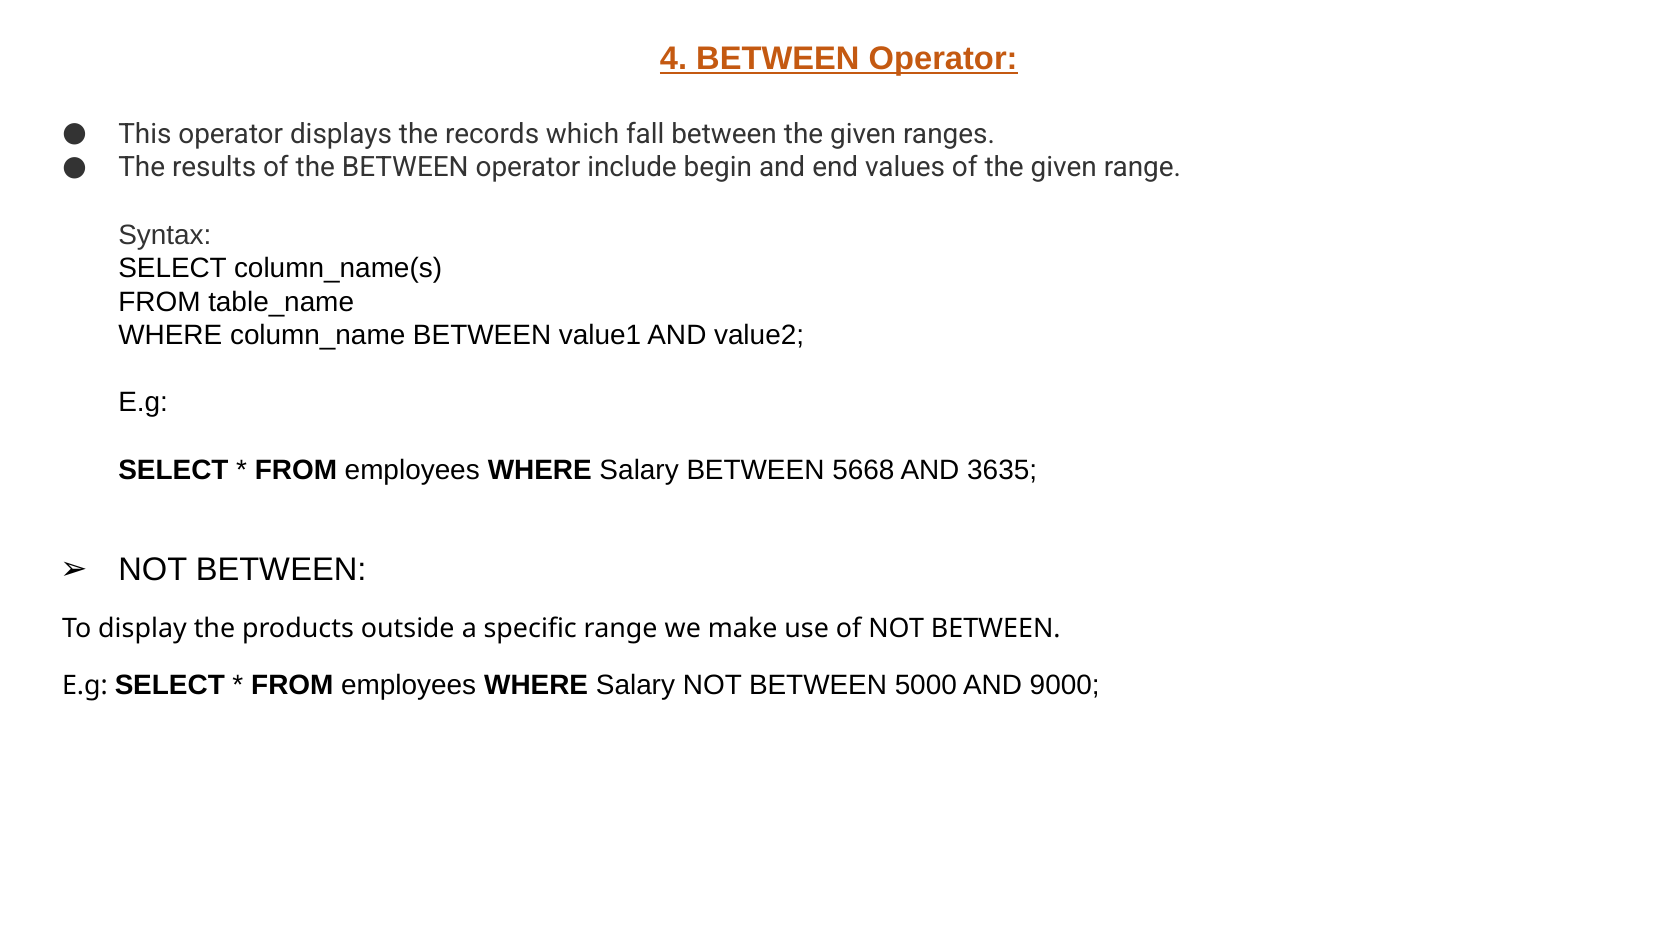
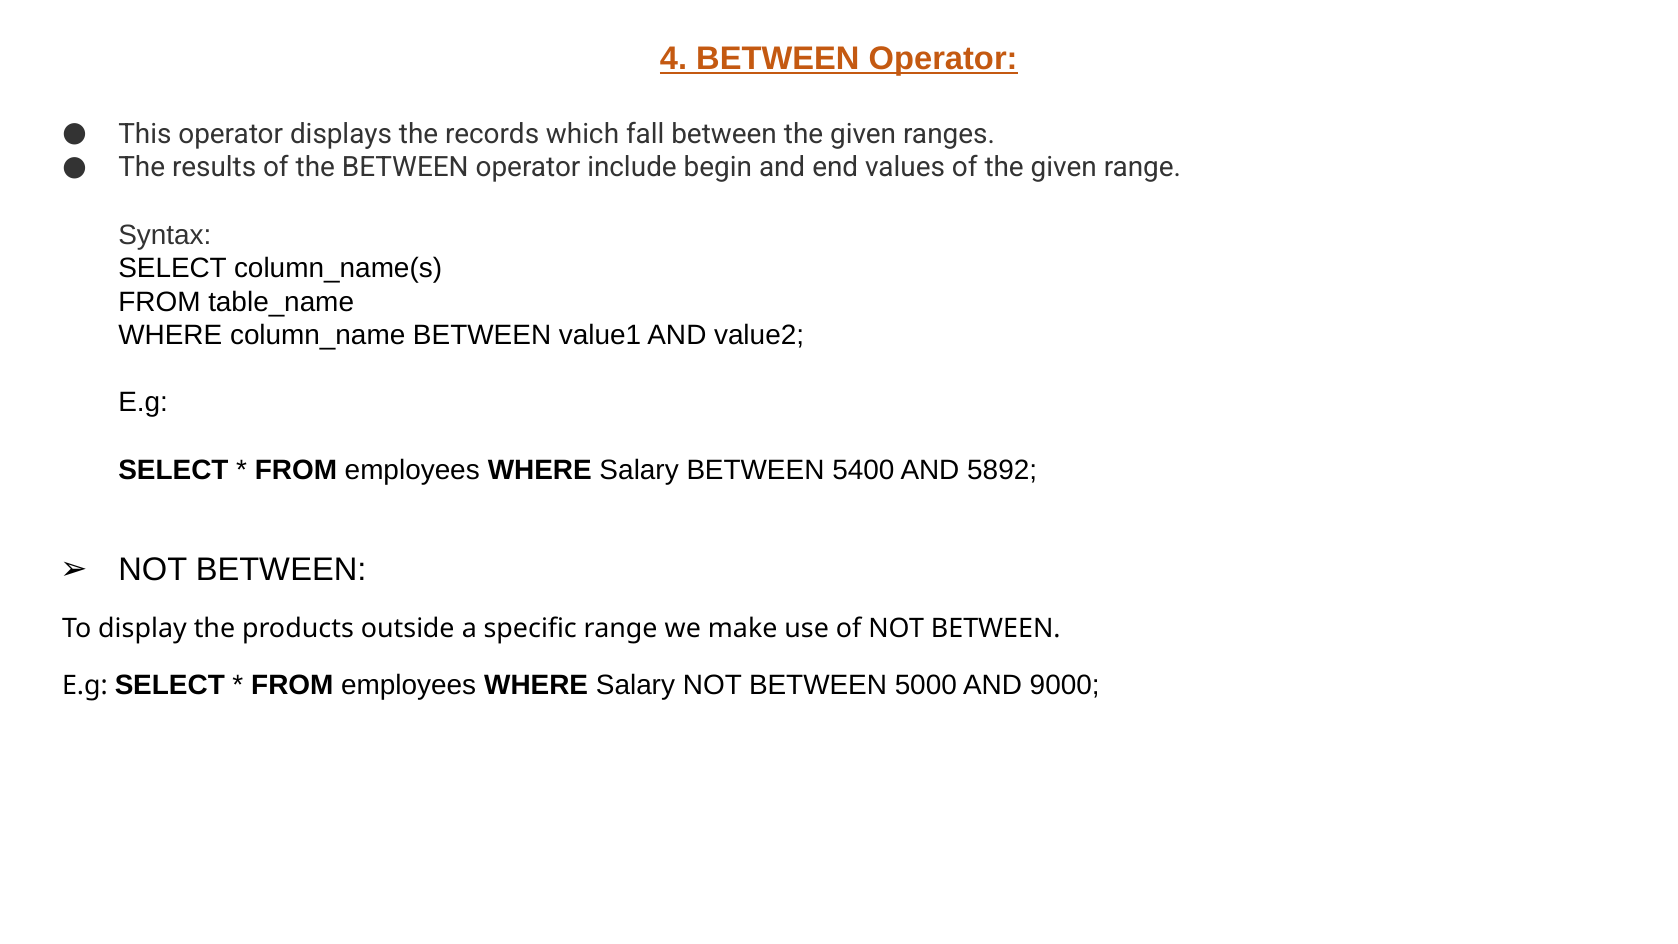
5668: 5668 -> 5400 (863, 470)
3635: 3635 -> 5892 (1002, 470)
